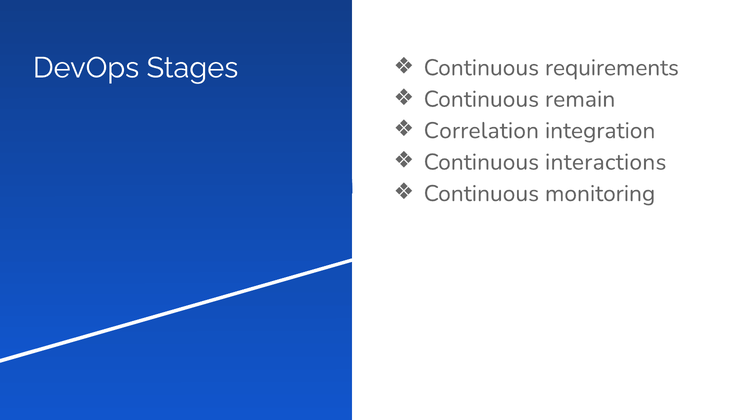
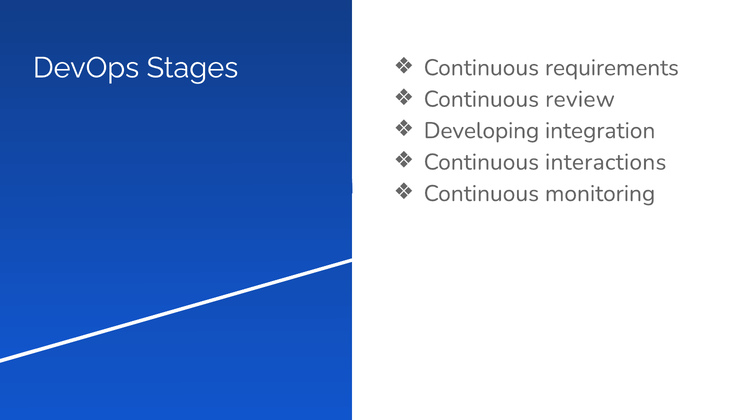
remain: remain -> review (580, 99)
Correlation: Correlation -> Developing (481, 131)
